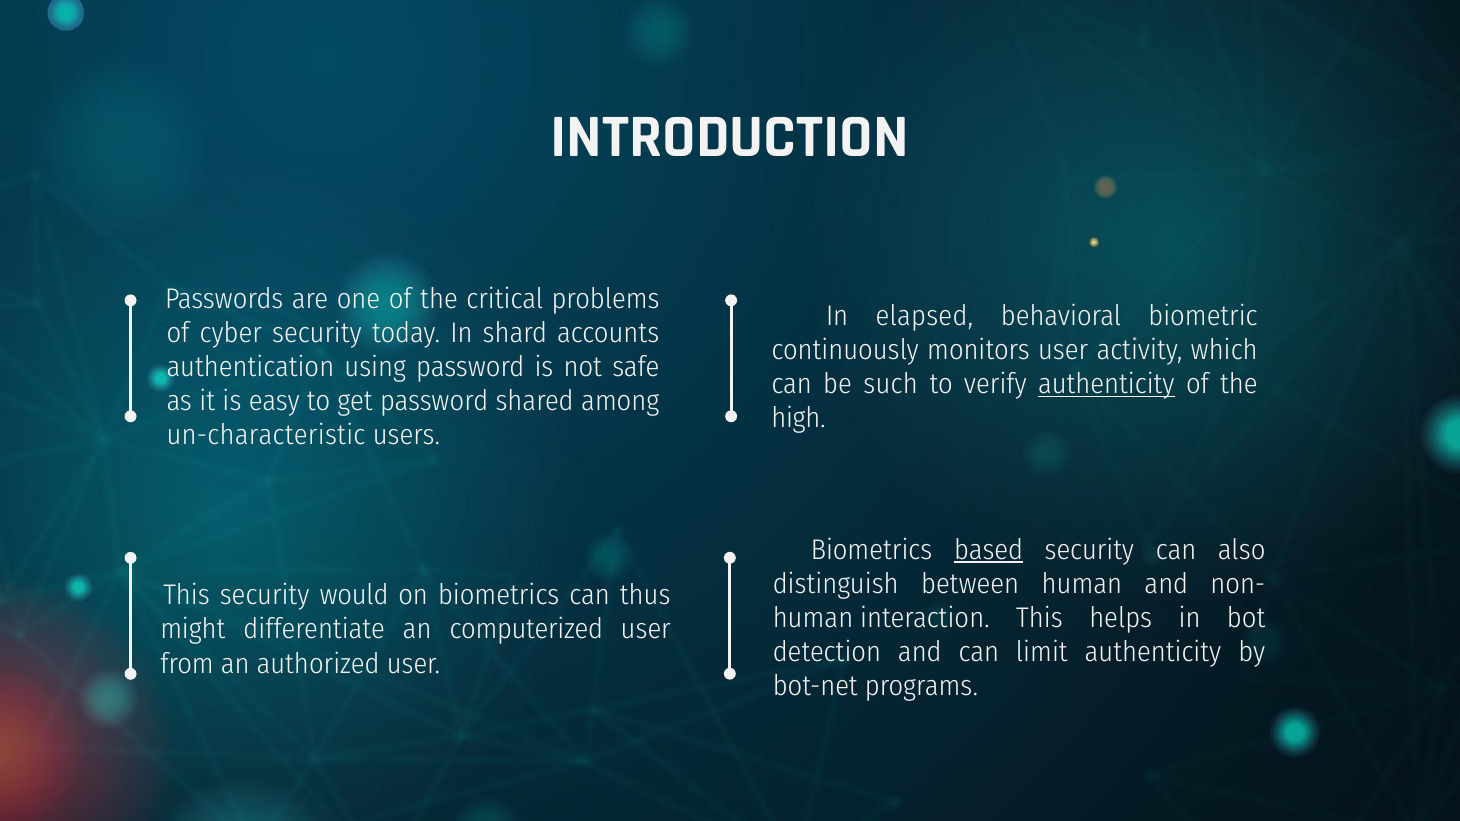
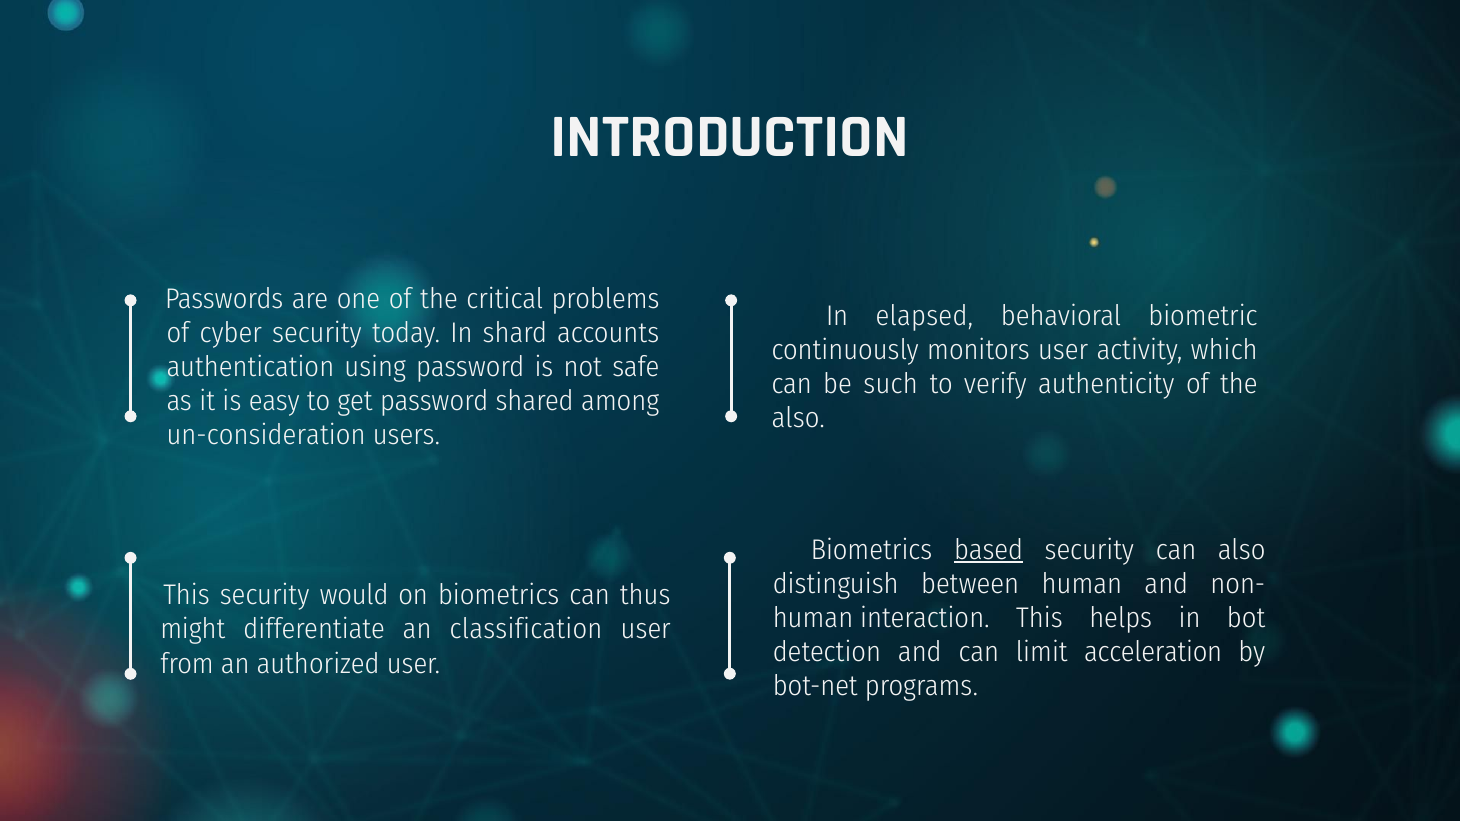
authenticity underline: present -> none (1106, 385)
high: high -> also (798, 419)
un-characteristic: un-characteristic -> un-consideration (266, 436)
computerized: computerized -> classification (526, 630)
limit authenticity: authenticity -> acceleration (1153, 652)
